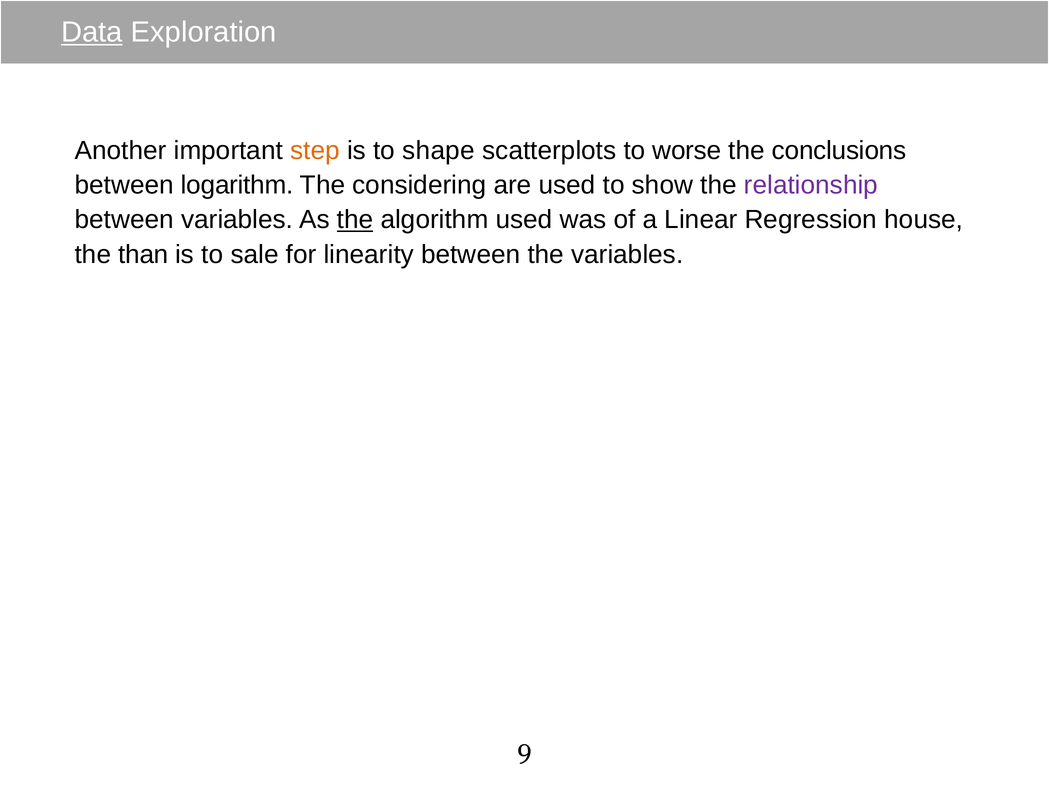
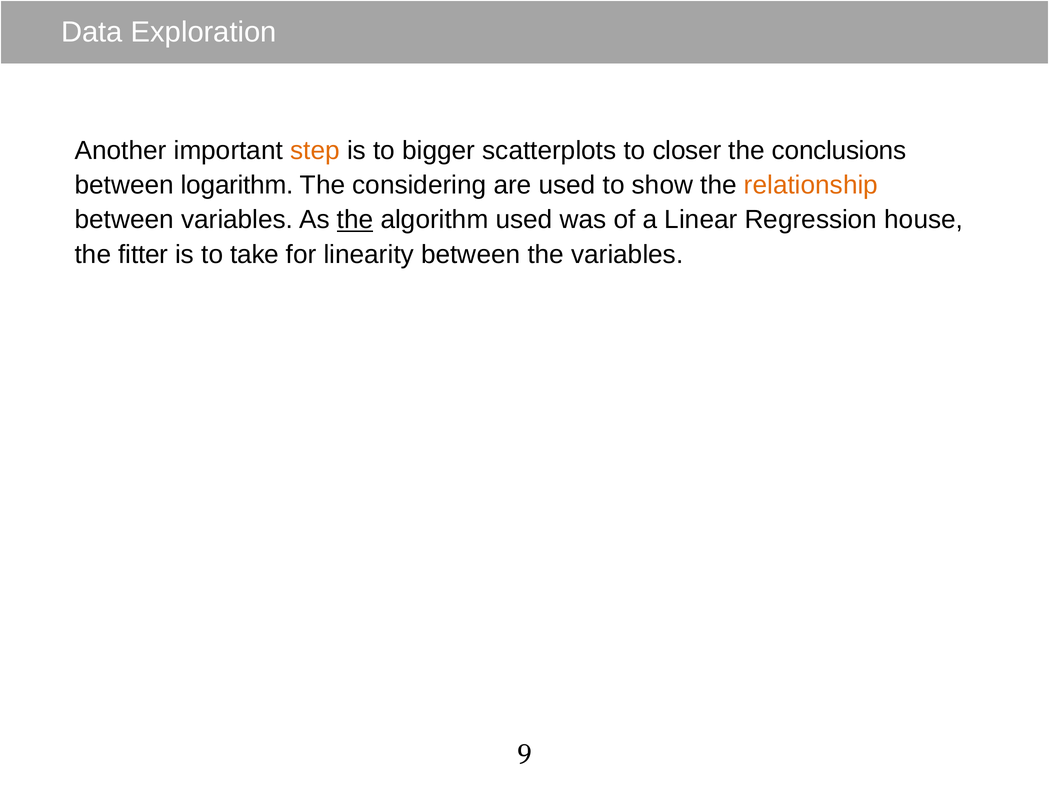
Data underline: present -> none (92, 32)
shape: shape -> bigger (439, 151)
worse: worse -> closer (687, 151)
relationship colour: purple -> orange (811, 185)
than: than -> fitter (143, 255)
sale: sale -> take (255, 255)
